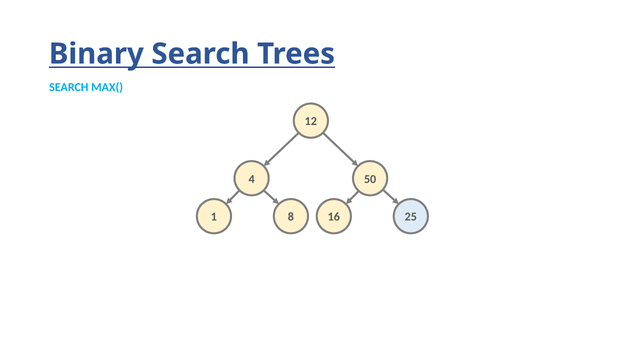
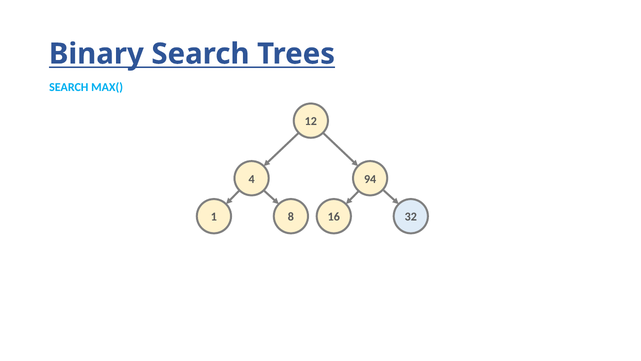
50: 50 -> 94 (370, 179)
25: 25 -> 32 (411, 217)
